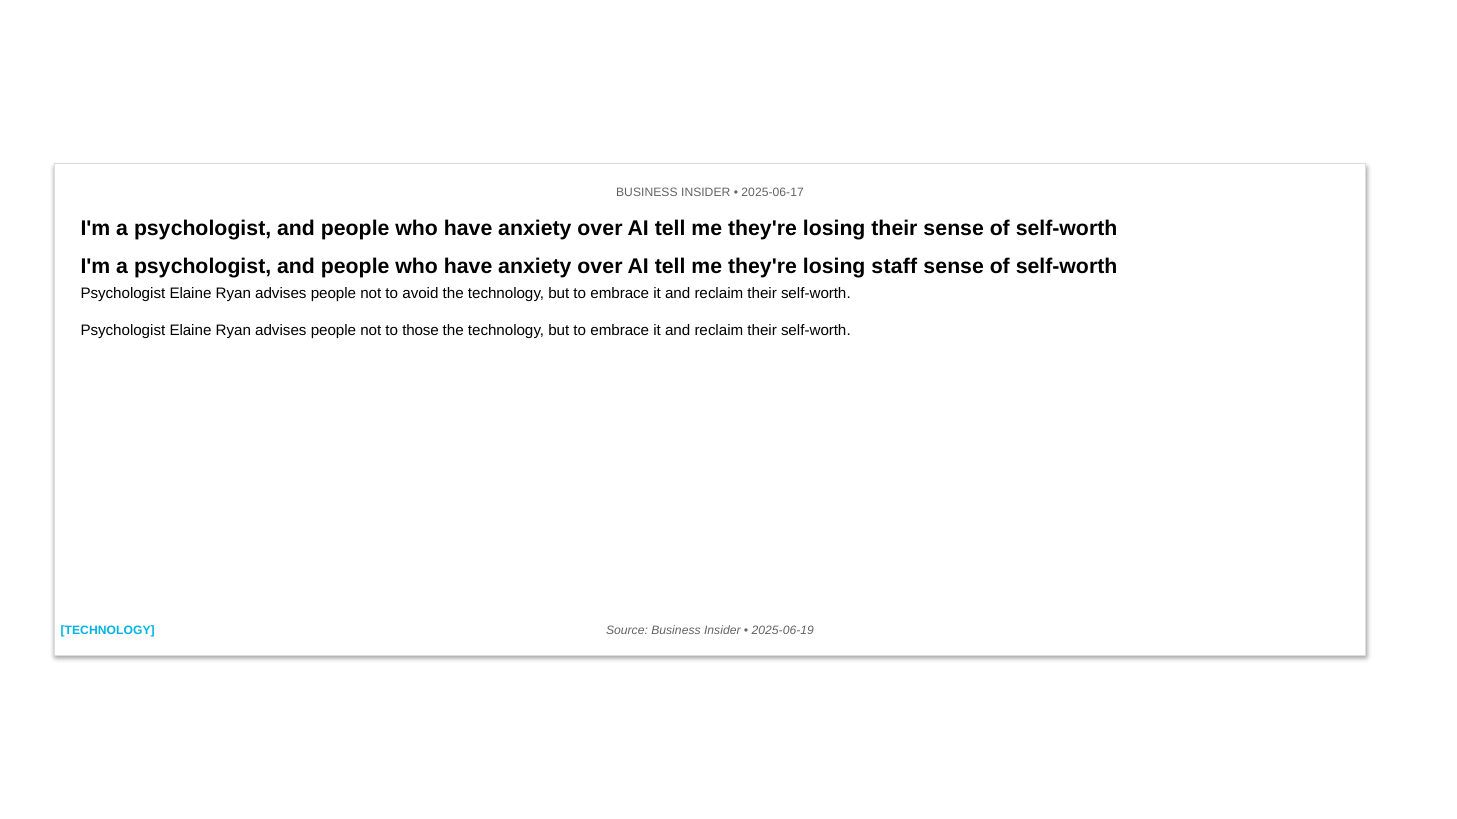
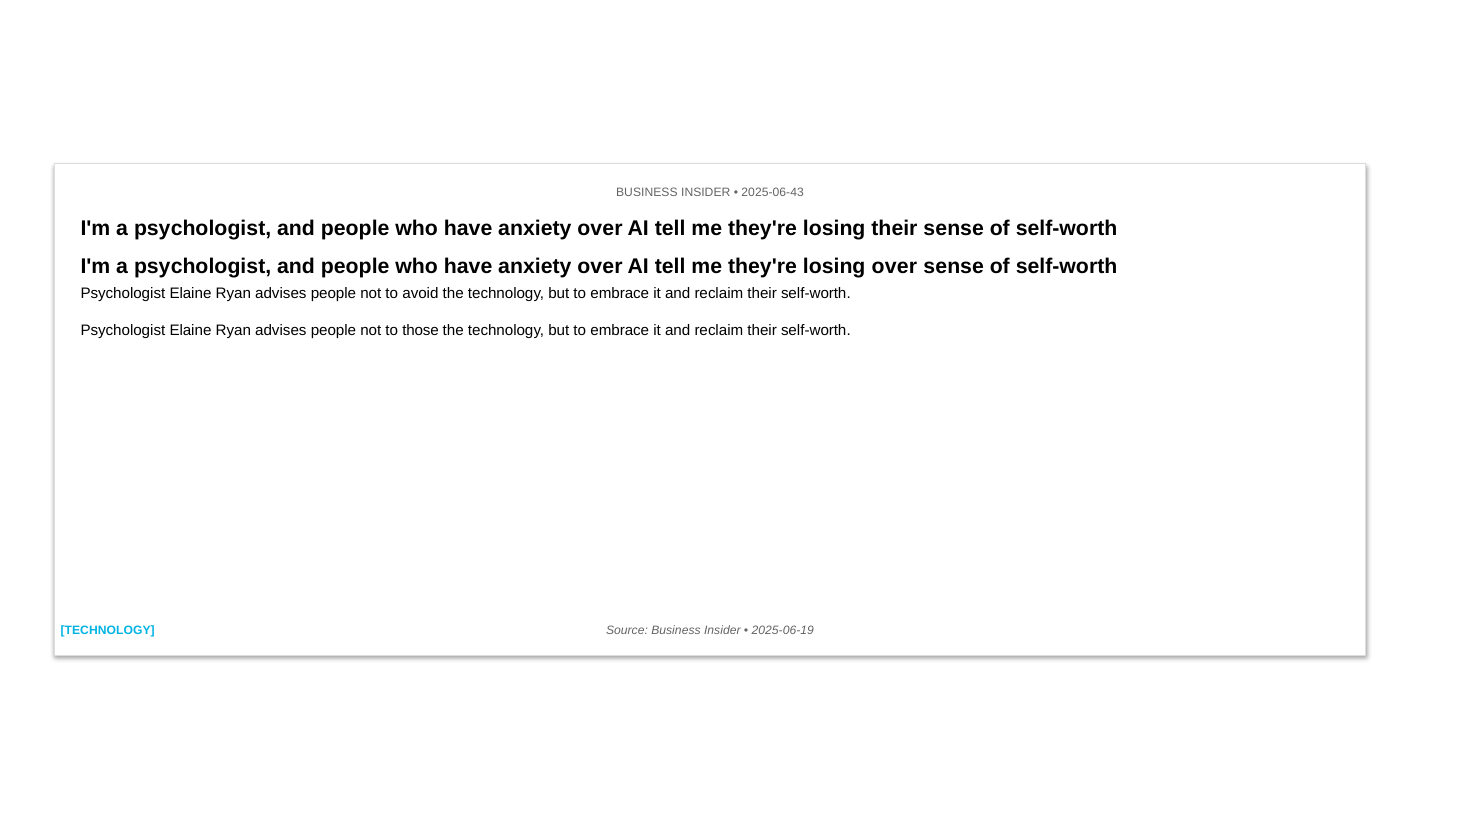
2025-06-17: 2025-06-17 -> 2025-06-43 (773, 193)
losing staff: staff -> over (894, 267)
